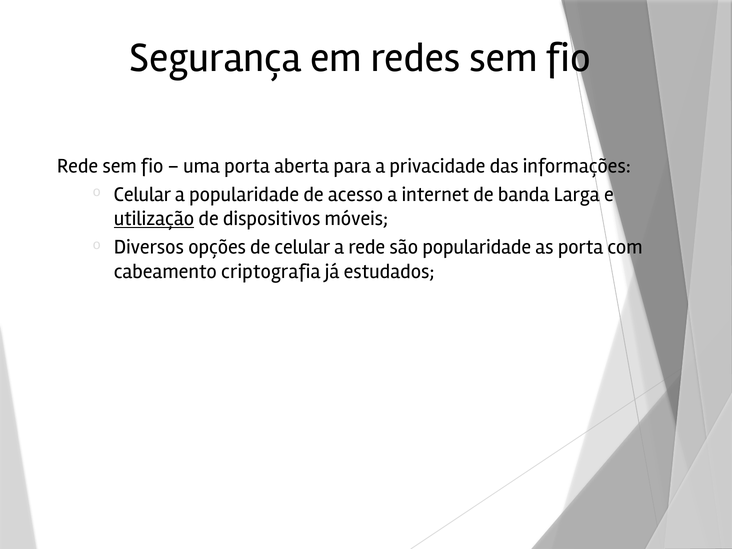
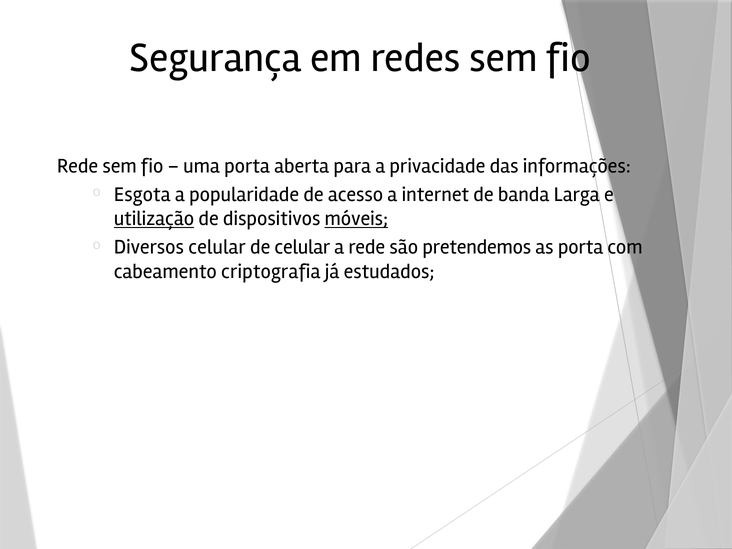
Celular: Celular -> Esgota (142, 194)
móveis underline: none -> present (356, 219)
Diversos opções: opções -> celular (217, 247)
são popularidade: popularidade -> pretendemos (477, 247)
